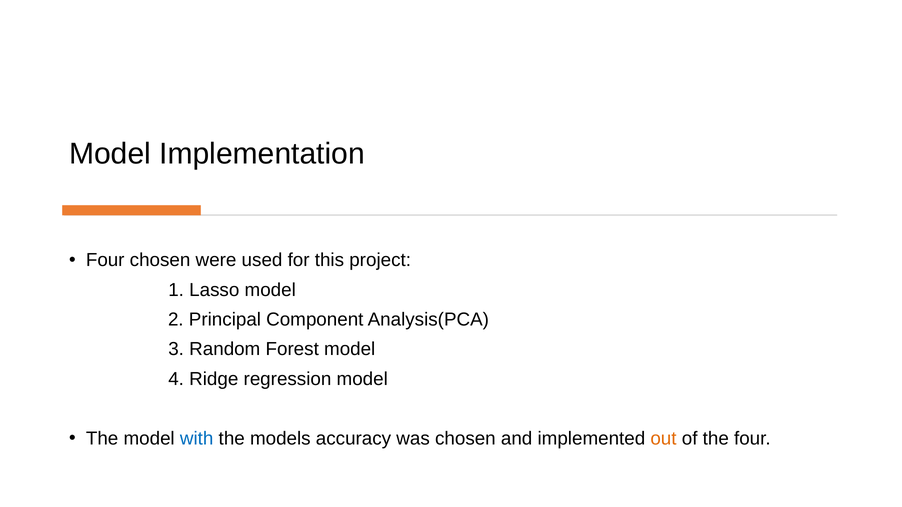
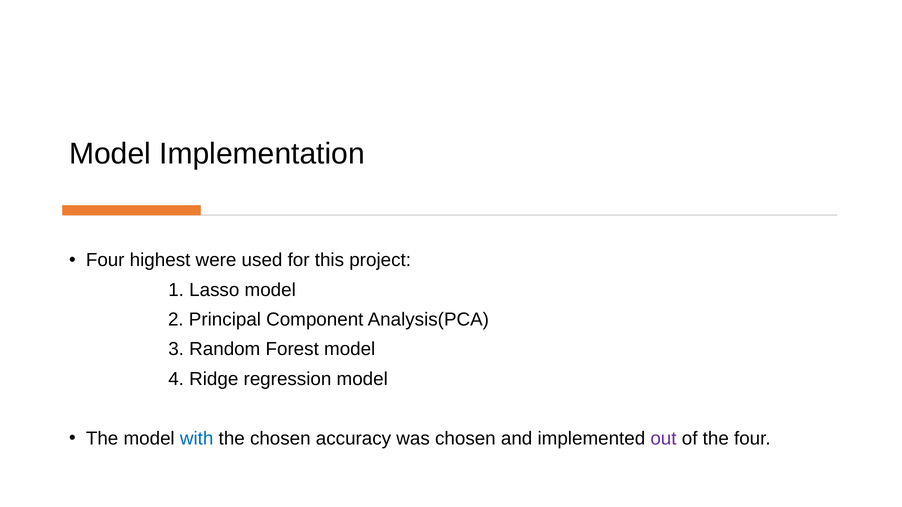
Four chosen: chosen -> highest (160, 260)
the models: models -> chosen (280, 439)
out colour: orange -> purple (663, 439)
